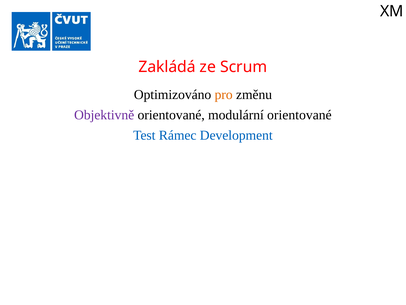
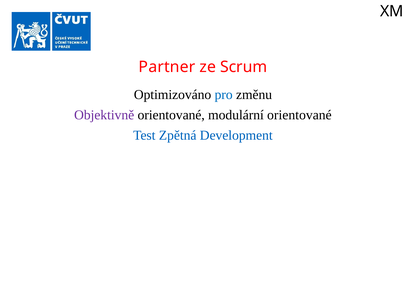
Zakládá: Zakládá -> Partner (167, 67)
pro colour: orange -> blue (224, 95)
Rámec: Rámec -> Zpětná (178, 135)
